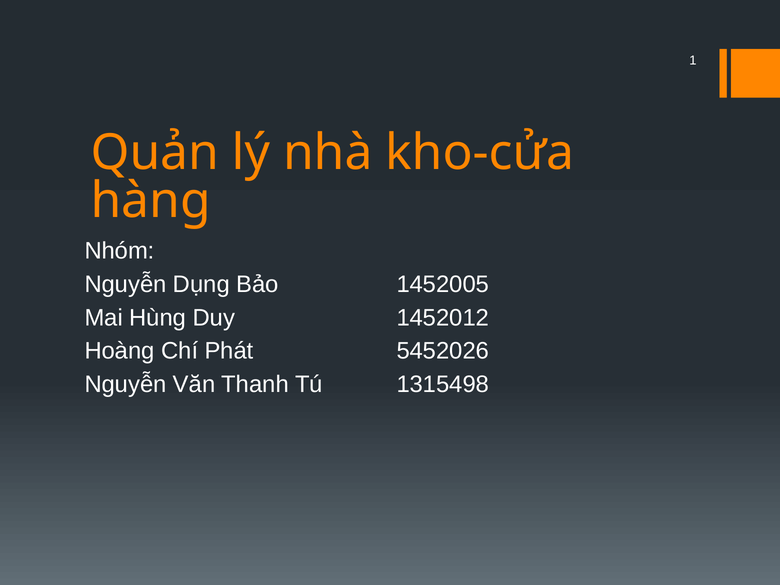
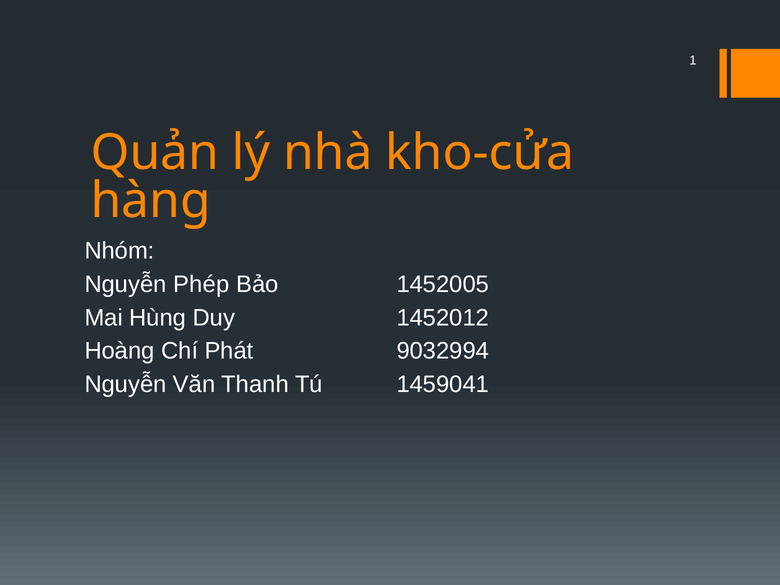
Dụng: Dụng -> Phép (201, 284)
5452026: 5452026 -> 9032994 (443, 351)
1315498: 1315498 -> 1459041 (443, 384)
